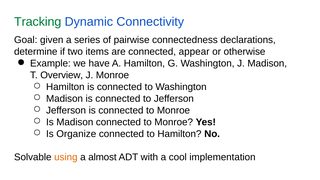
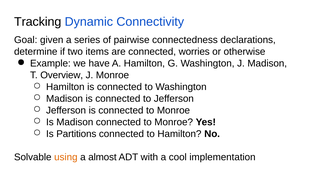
Tracking colour: green -> black (38, 22)
appear: appear -> worries (194, 52)
Organize: Organize -> Partitions (76, 134)
